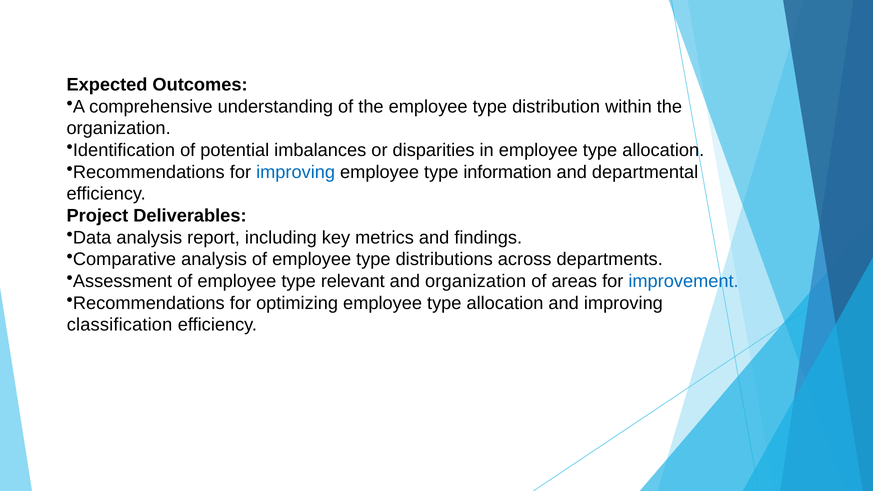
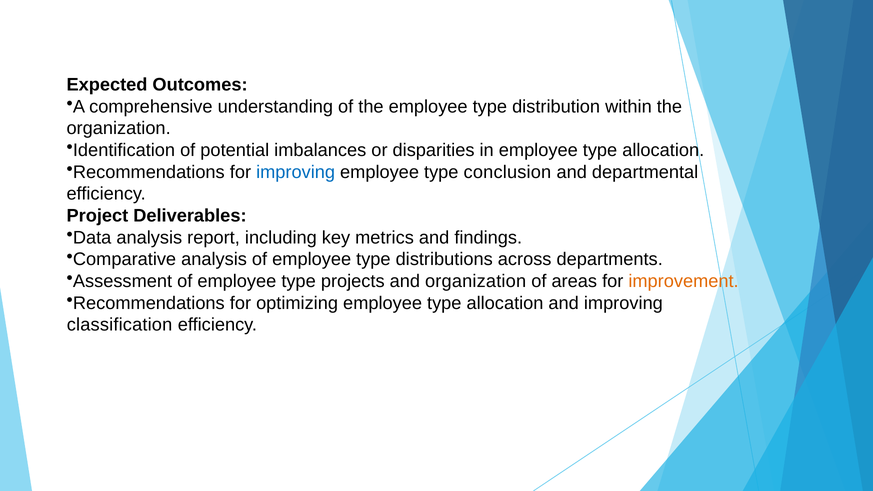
information: information -> conclusion (507, 172)
relevant: relevant -> projects (353, 281)
improvement colour: blue -> orange (684, 281)
